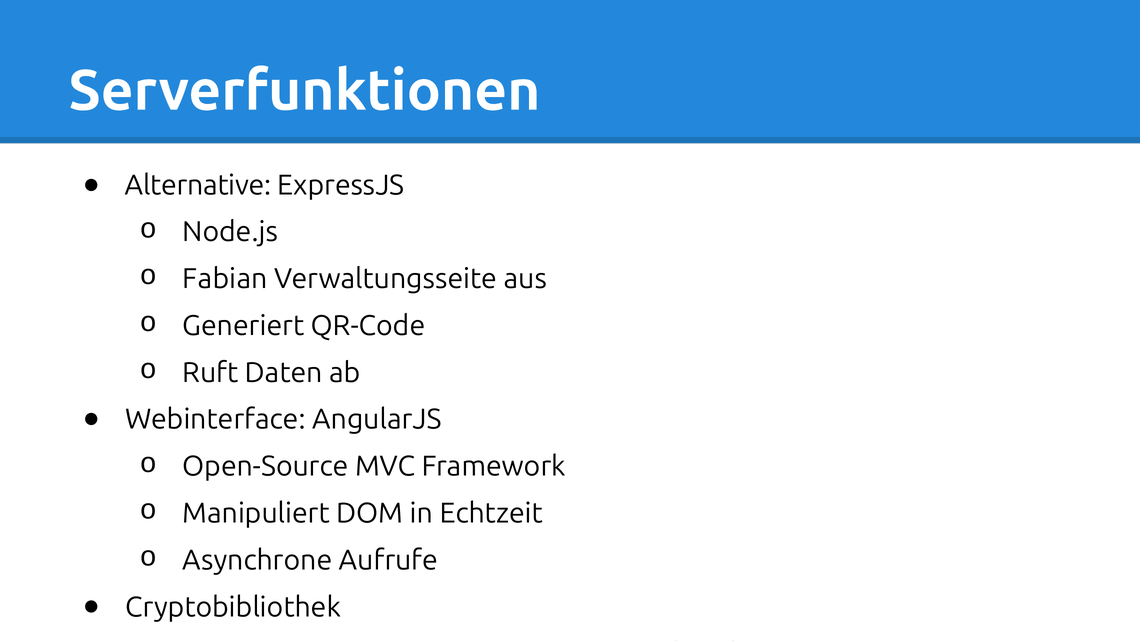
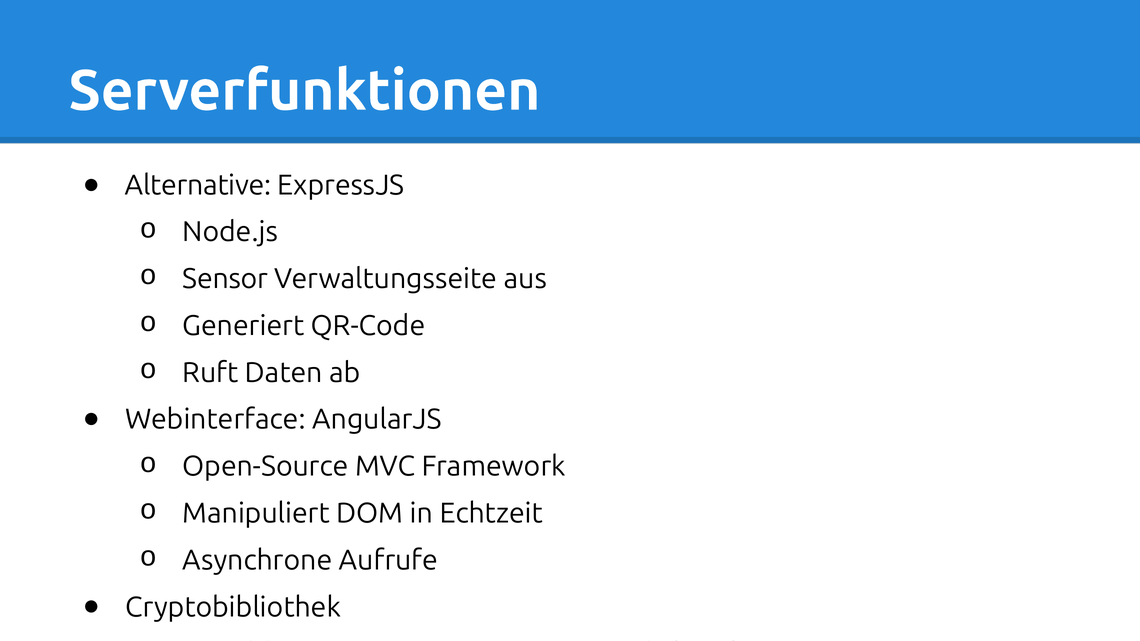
Fabian: Fabian -> Sensor (225, 279)
